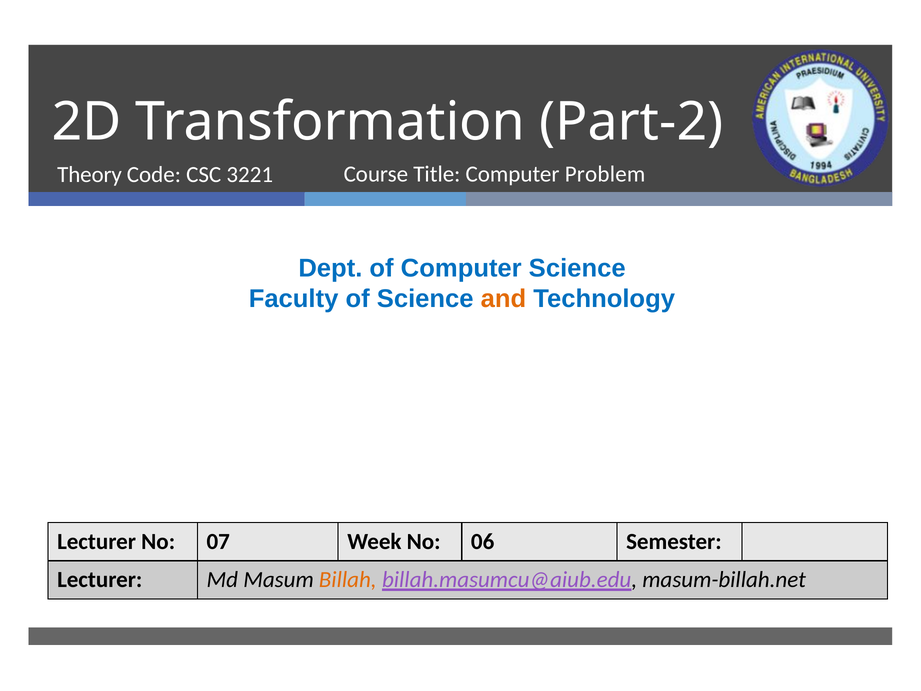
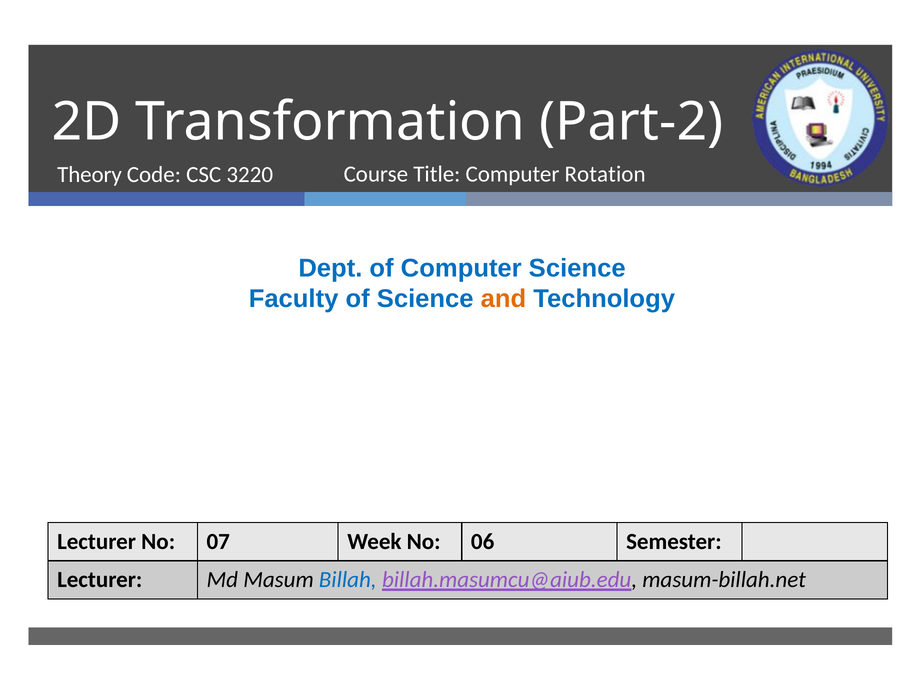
Problem: Problem -> Rotation (605, 174)
3221: 3221 -> 3220 (250, 174)
Billah colour: orange -> blue (348, 579)
